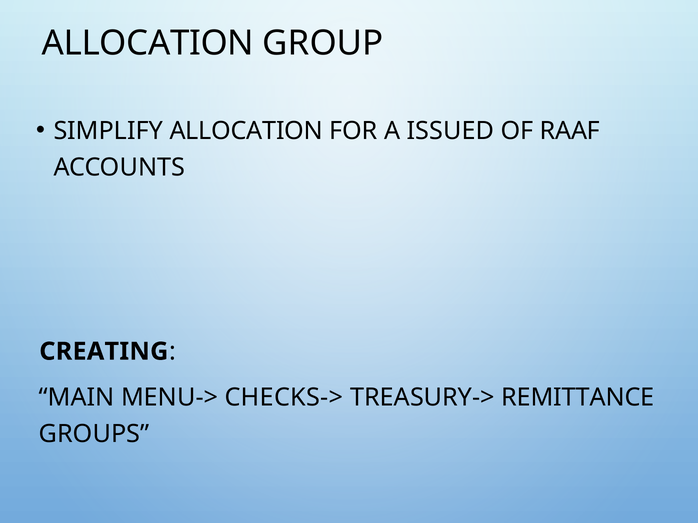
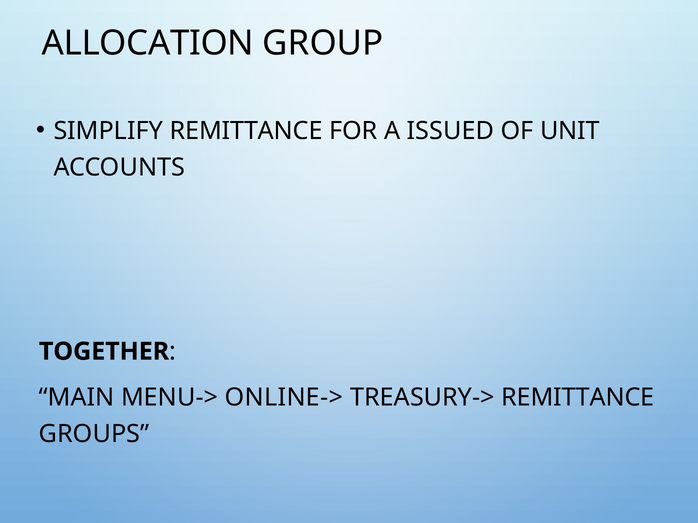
SIMPLIFY ALLOCATION: ALLOCATION -> REMITTANCE (246, 131)
RAAF: RAAF -> UNIT (570, 131)
CREATING: CREATING -> TOGETHER (104, 352)
CHECKS->: CHECKS-> -> ONLINE-> (284, 398)
